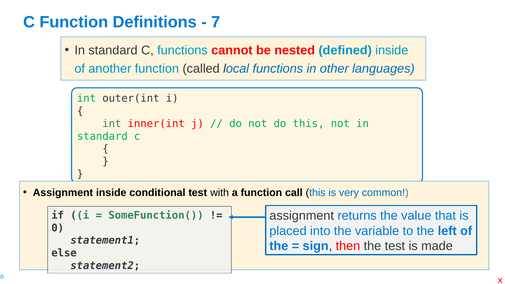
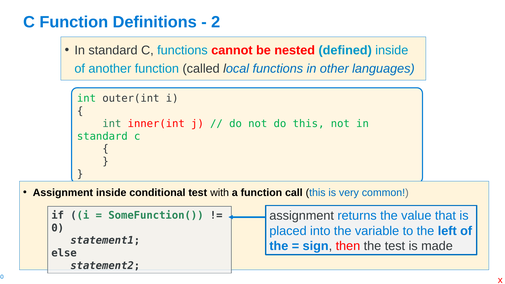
7: 7 -> 2 (216, 22)
